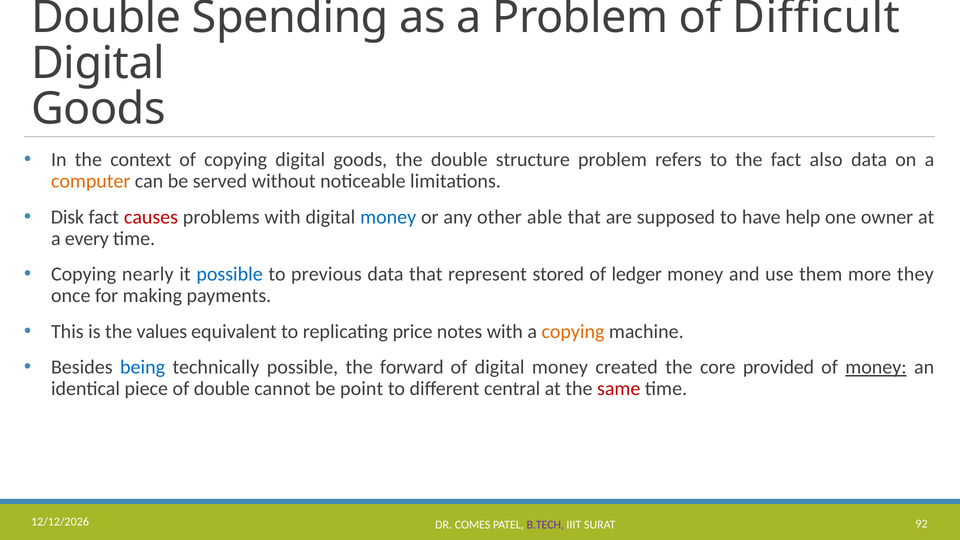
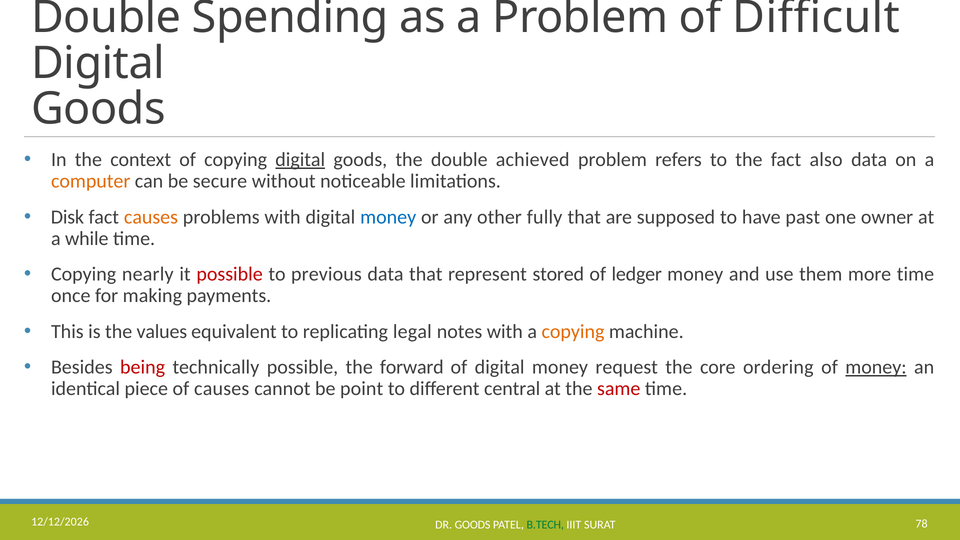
digital underline: none -> present (300, 160)
structure: structure -> achieved (533, 160)
served: served -> secure (220, 181)
causes colour: red -> orange (151, 217)
able: able -> fully (545, 217)
help: help -> past (803, 217)
every: every -> while (87, 239)
possible colour: blue -> red (230, 274)
more they: they -> time (915, 274)
price: price -> legal (412, 331)
being colour: blue -> red (143, 367)
created: created -> request (627, 367)
provided: provided -> ordering (778, 367)
of double: double -> causes (222, 389)
DR COMES: COMES -> GOODS (473, 525)
B.TECH colour: purple -> green (545, 525)
92: 92 -> 78 (922, 524)
